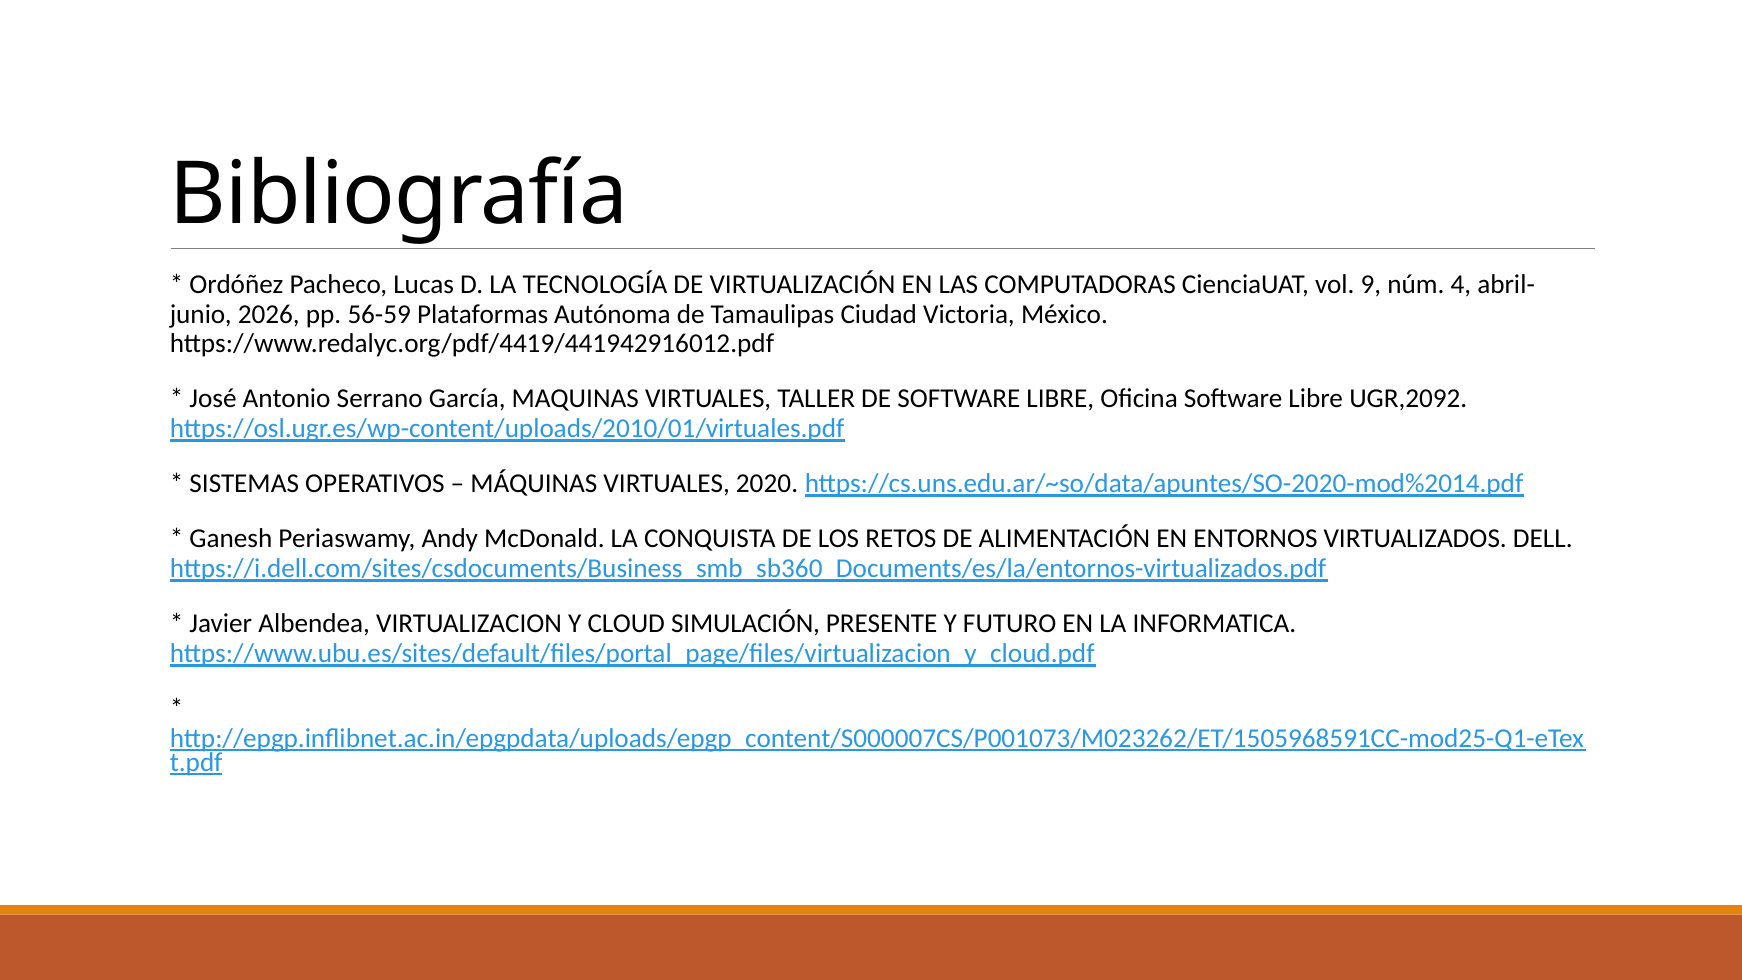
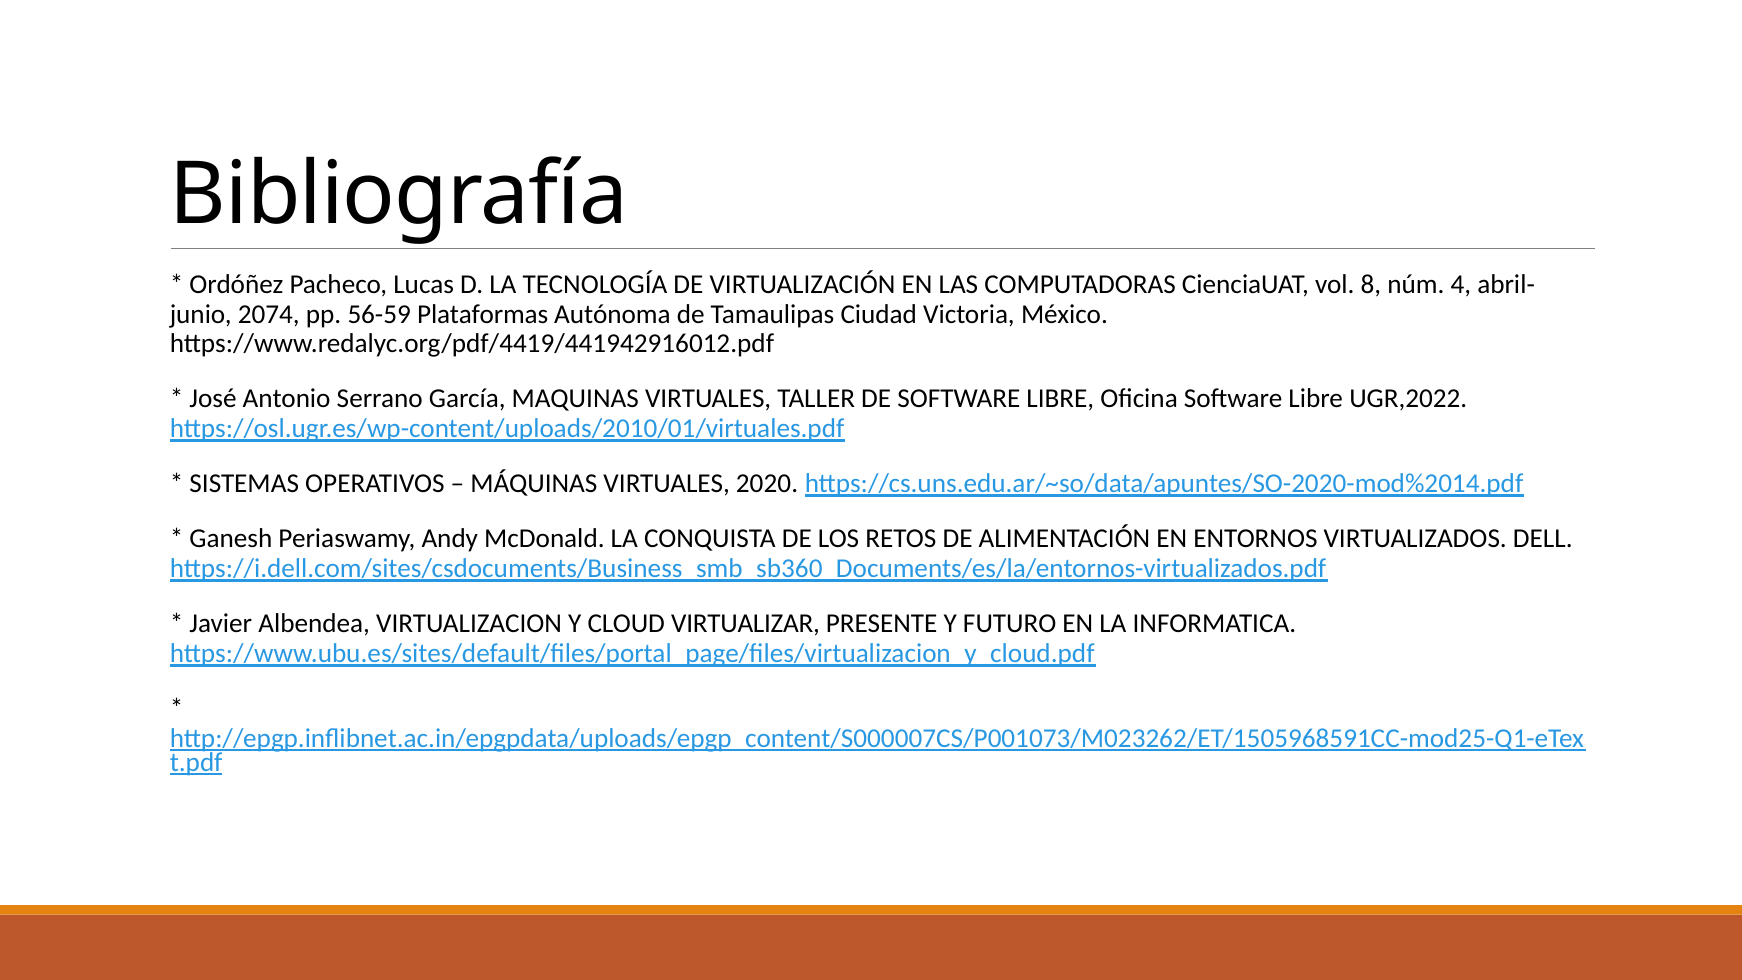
9: 9 -> 8 (1371, 285)
2026: 2026 -> 2074 (269, 314)
UGR,2092: UGR,2092 -> UGR,2022 (1408, 398)
SIMULACIÓN: SIMULACIÓN -> VIRTUALIZAR (746, 623)
